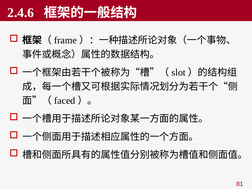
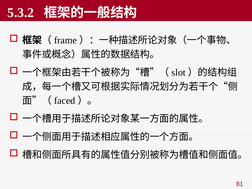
2.4.6: 2.4.6 -> 5.3.2 (21, 13)
